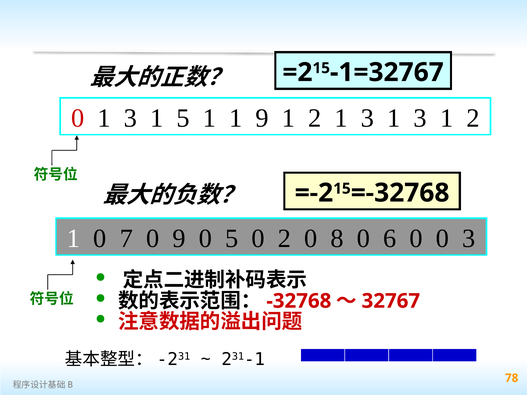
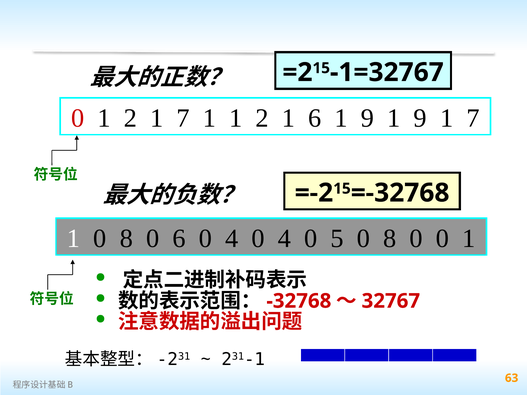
0 1 3: 3 -> 2 (130, 118)
5: 5 -> 7 (183, 118)
1 1 9: 9 -> 2 (262, 118)
2: 2 -> 6 (315, 118)
3: 3 -> 9 (368, 118)
3: 3 -> 9 (420, 118)
2: 2 -> 7 (473, 118)
1 0 7: 7 -> 8 (126, 239)
0 9: 9 -> 6 (179, 239)
5: 5 -> 4 (232, 239)
2: 2 -> 4 (284, 239)
8: 8 -> 5 (337, 239)
6: 6 -> 8 (390, 239)
0 0 3: 3 -> 1 (469, 239)
78: 78 -> 63 (512, 378)
